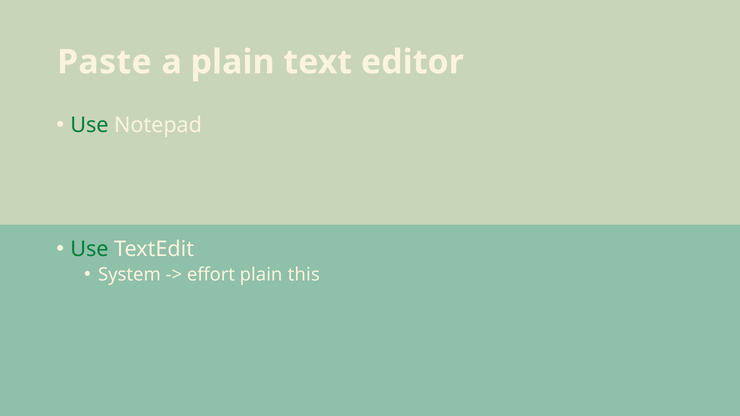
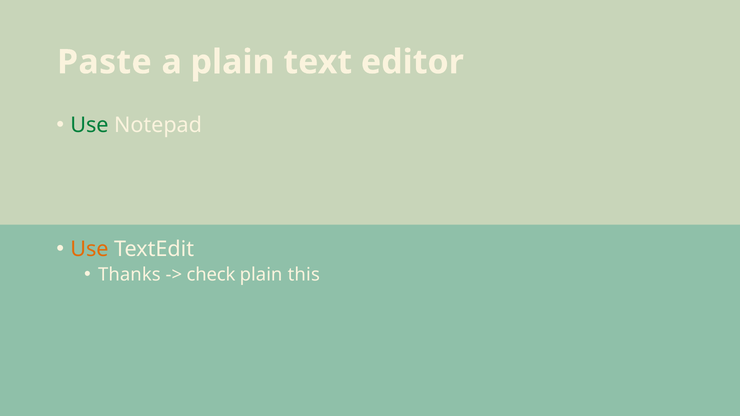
Use colour: green -> orange (89, 249)
System: System -> Thanks (129, 275)
effort: effort -> check (211, 275)
